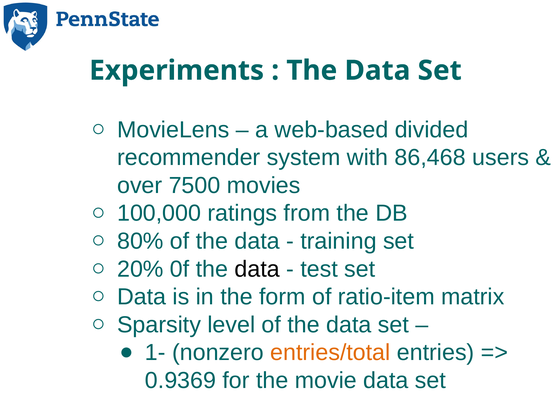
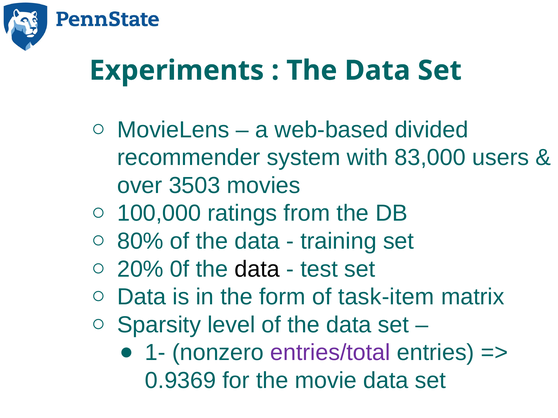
86,468: 86,468 -> 83,000 (430, 158)
7500: 7500 -> 3503 (195, 186)
ratio-item: ratio-item -> task-item (386, 297)
entries/total colour: orange -> purple (330, 353)
